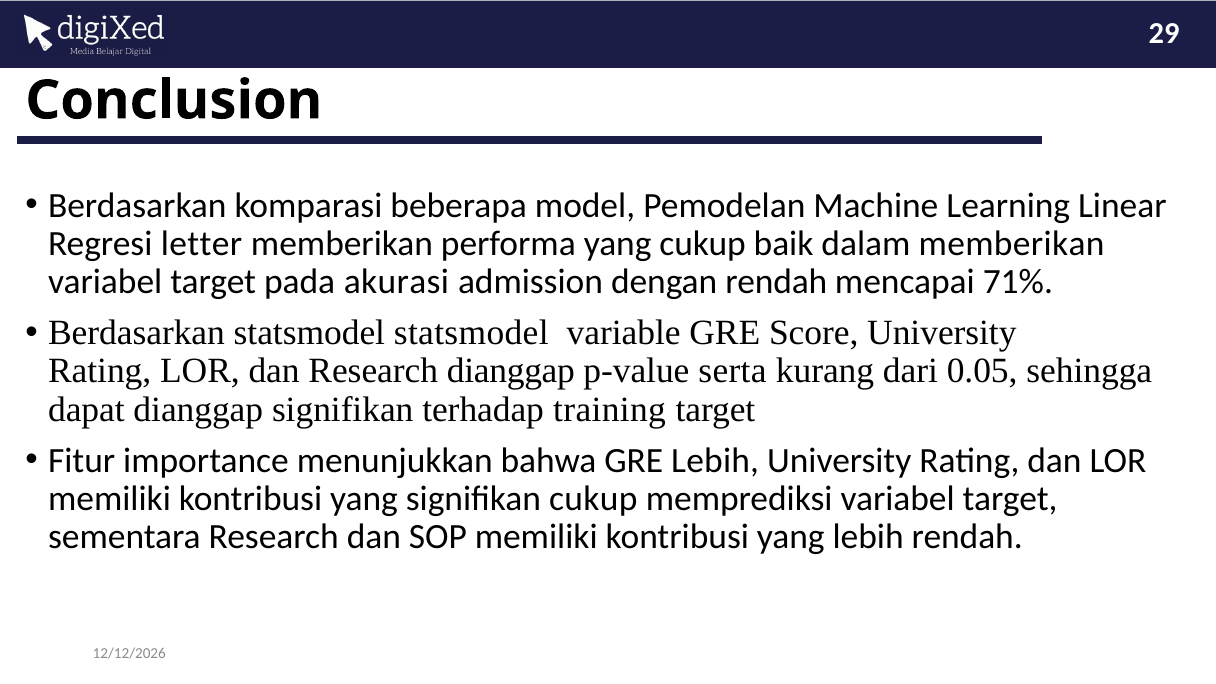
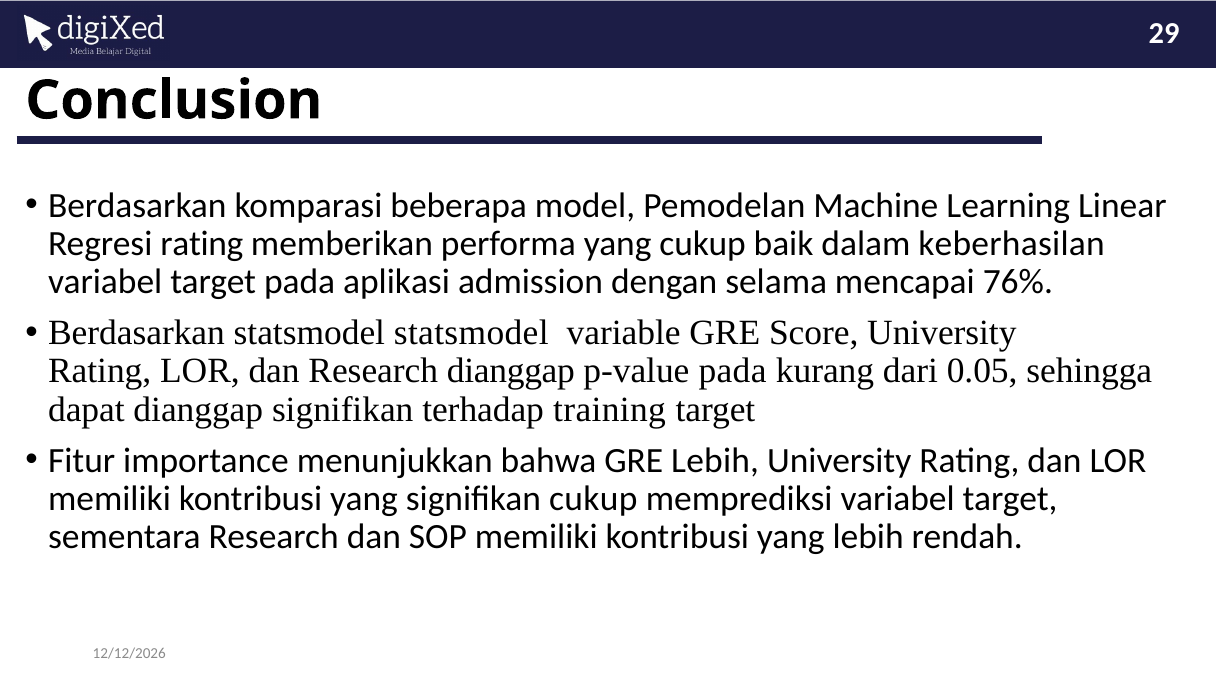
Regresi letter: letter -> rating (202, 244)
dalam memberikan: memberikan -> keberhasilan (1012, 244)
akurasi: akurasi -> aplikasi (397, 282)
dengan rendah: rendah -> selama (776, 282)
71%: 71% -> 76% (1018, 282)
p-value serta: serta -> pada (732, 371)
